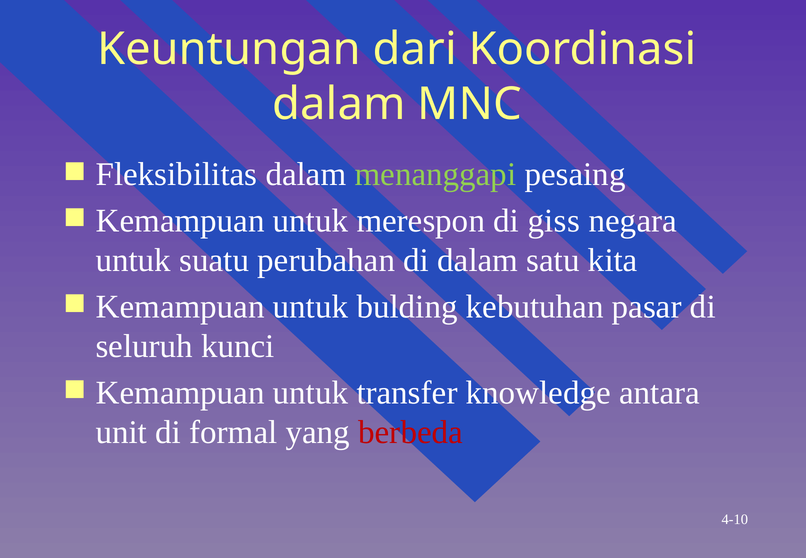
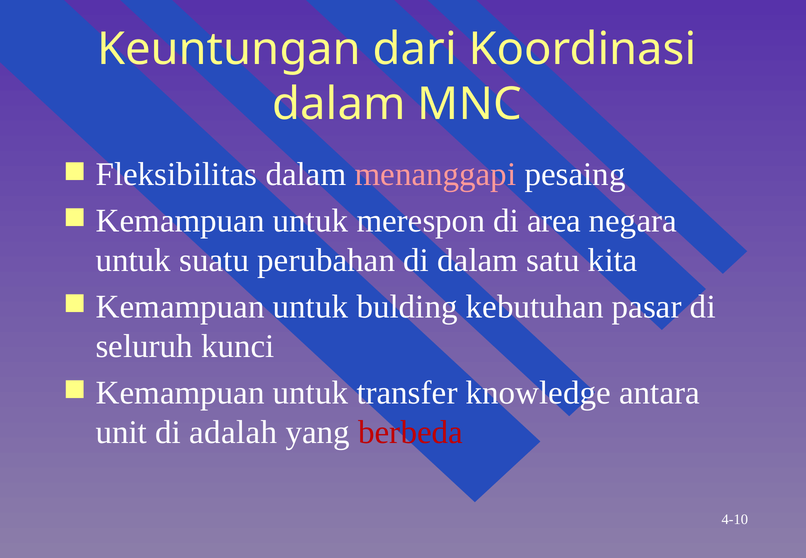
menanggapi colour: light green -> pink (435, 175)
giss: giss -> area (554, 221)
formal: formal -> adalah (233, 433)
